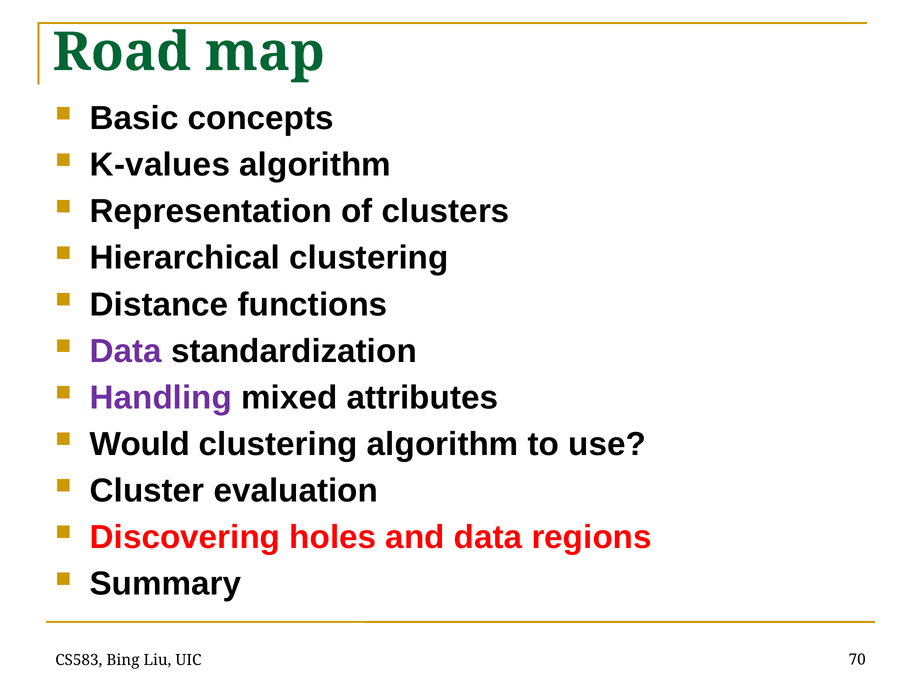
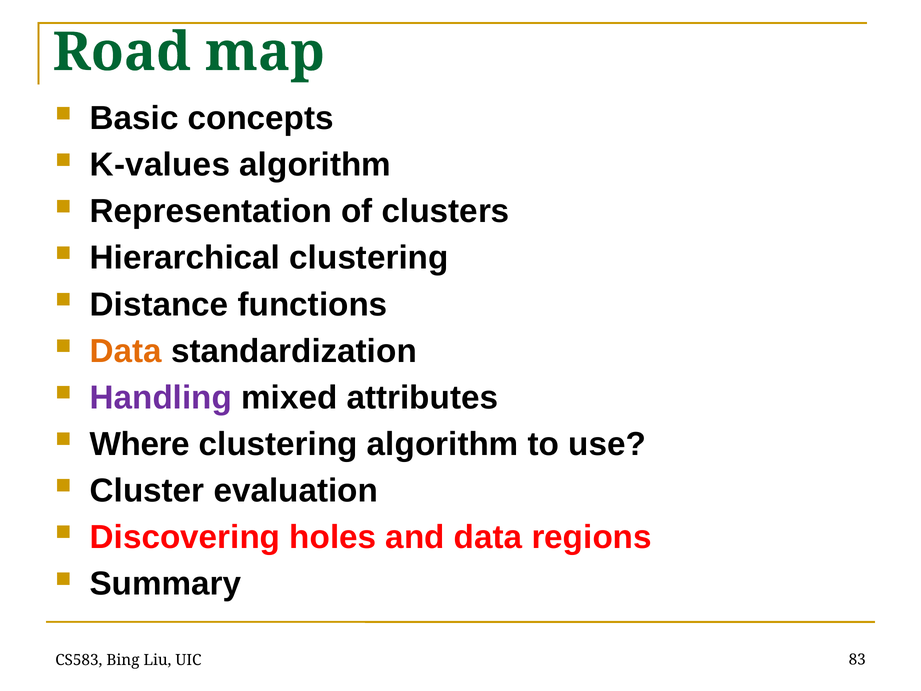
Data colour: purple -> orange (126, 351)
Would: Would -> Where (140, 444)
70: 70 -> 83 (857, 660)
